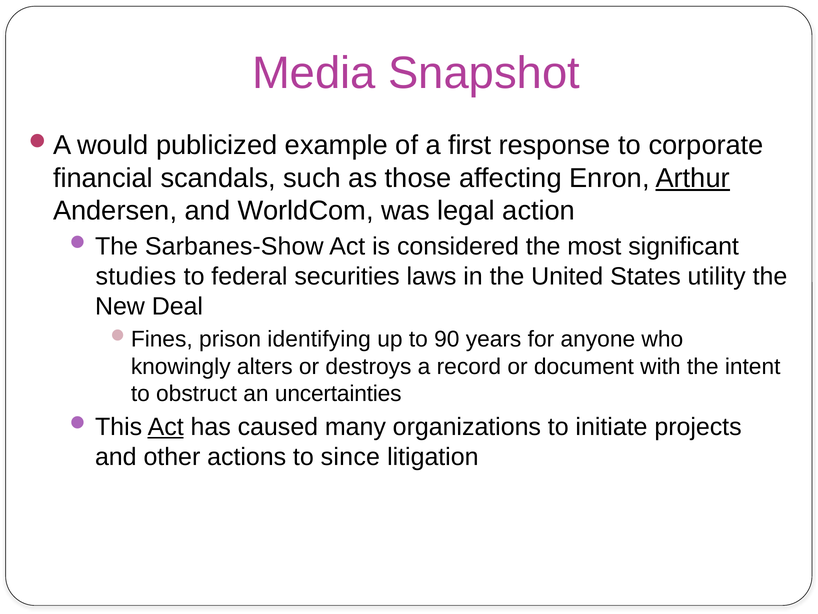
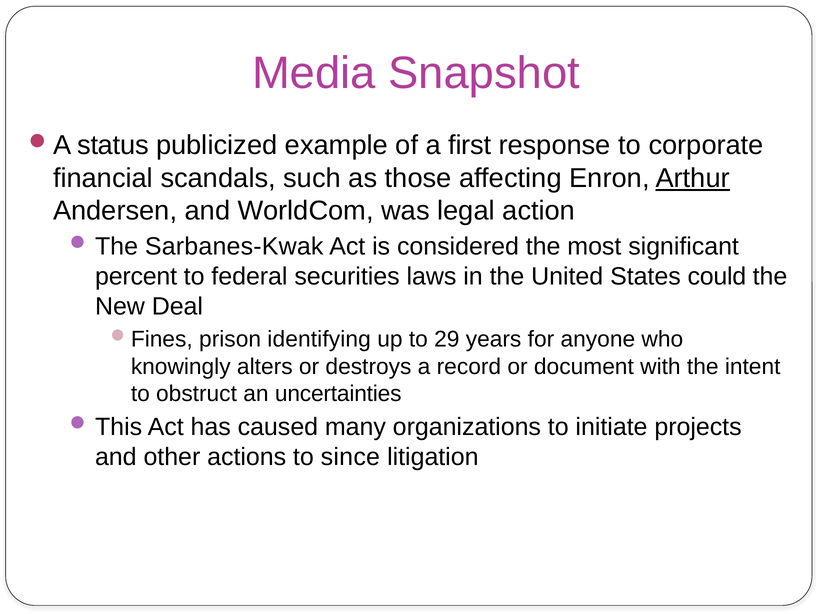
would: would -> status (113, 145)
Sarbanes-Show: Sarbanes-Show -> Sarbanes-Kwak (234, 246)
studies: studies -> percent (136, 276)
utility: utility -> could (717, 276)
90: 90 -> 29 (447, 339)
Act underline: present -> none (166, 427)
